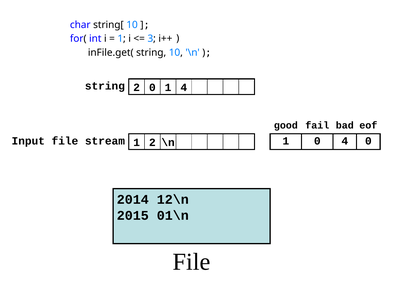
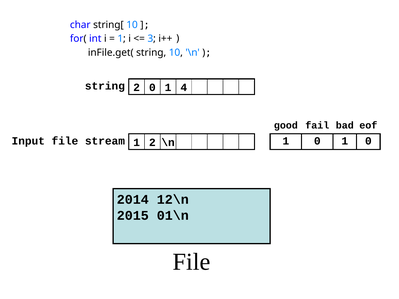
1 0 4: 4 -> 1 (345, 141)
